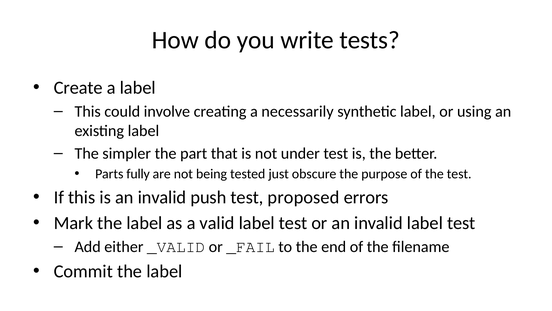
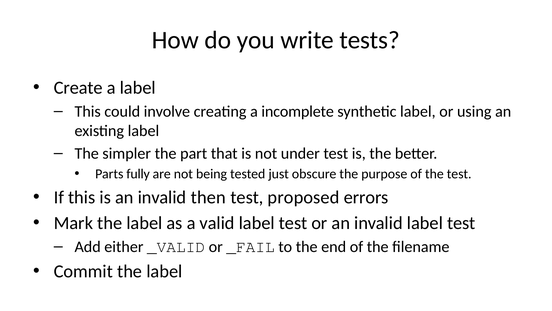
necessarily: necessarily -> incomplete (298, 111)
push: push -> then (208, 197)
